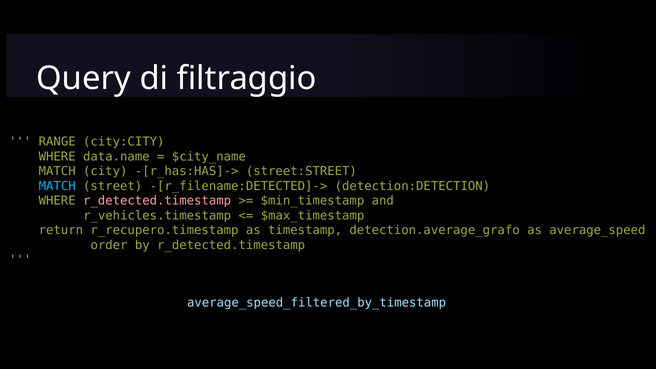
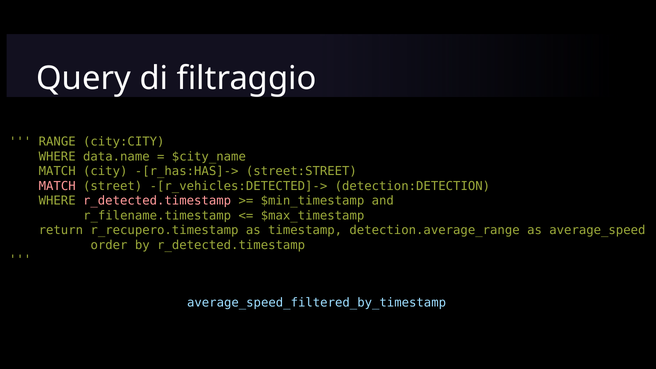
MATCH colour: light blue -> pink (57, 186)
-[r_filename:DETECTED]->: -[r_filename:DETECTED]-> -> -[r_vehicles:DETECTED]-> (238, 186)
r_vehicles.timestamp: r_vehicles.timestamp -> r_filename.timestamp (157, 215)
detection.average_grafo: detection.average_grafo -> detection.average_range (435, 230)
